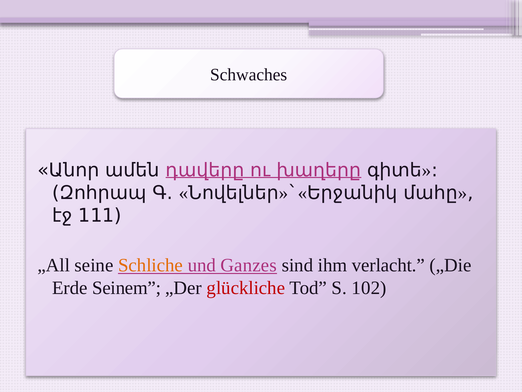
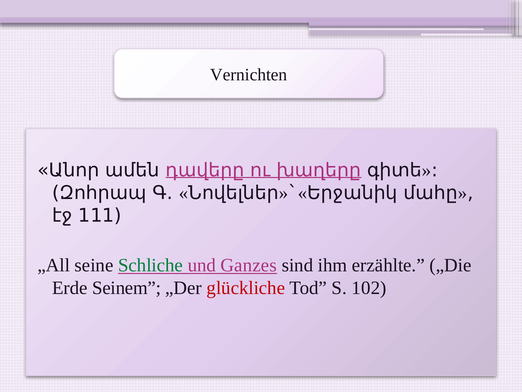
Schwaches: Schwaches -> Vernichten (249, 75)
Schliche colour: orange -> green (151, 265)
verlacht: verlacht -> erzählte (388, 265)
